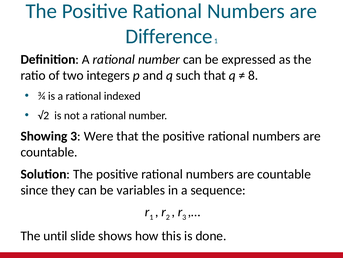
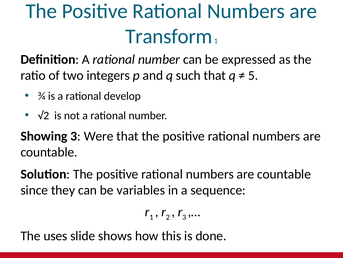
Difference: Difference -> Transform (169, 36)
8: 8 -> 5 (253, 75)
indexed: indexed -> develop (122, 96)
until: until -> uses (55, 235)
